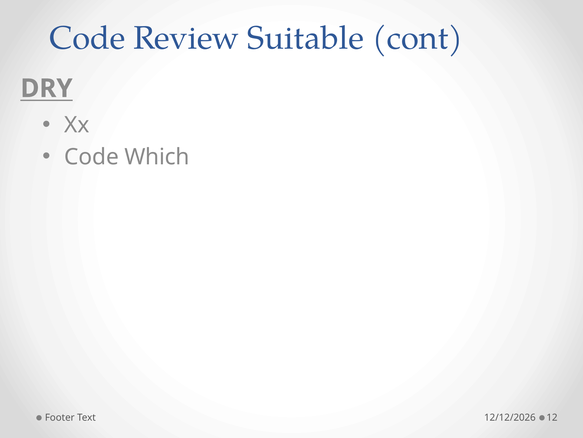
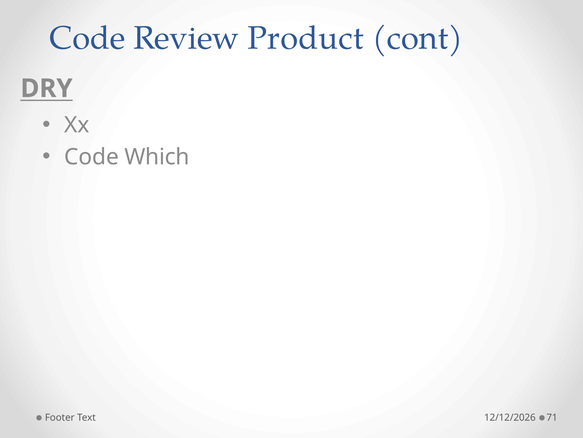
Suitable: Suitable -> Product (306, 38)
12: 12 -> 71 (552, 417)
